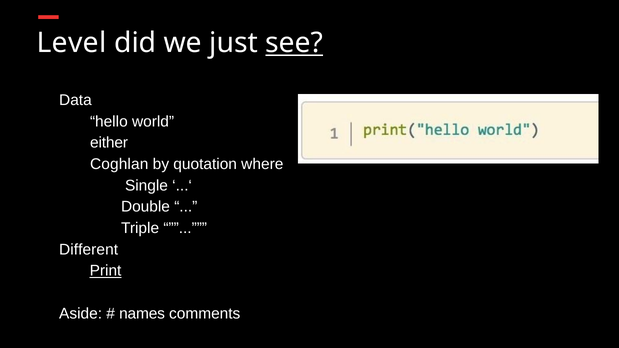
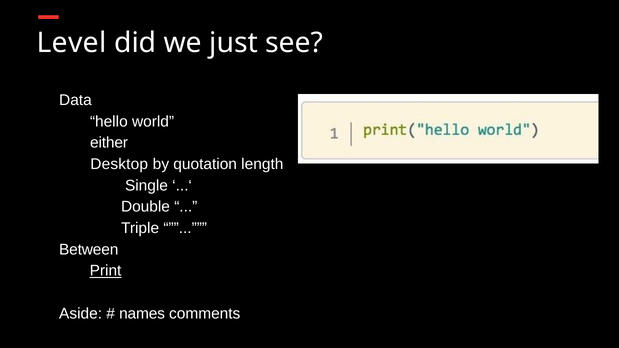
see underline: present -> none (294, 43)
Coghlan: Coghlan -> Desktop (119, 164)
where: where -> length (262, 164)
Different: Different -> Between (89, 250)
